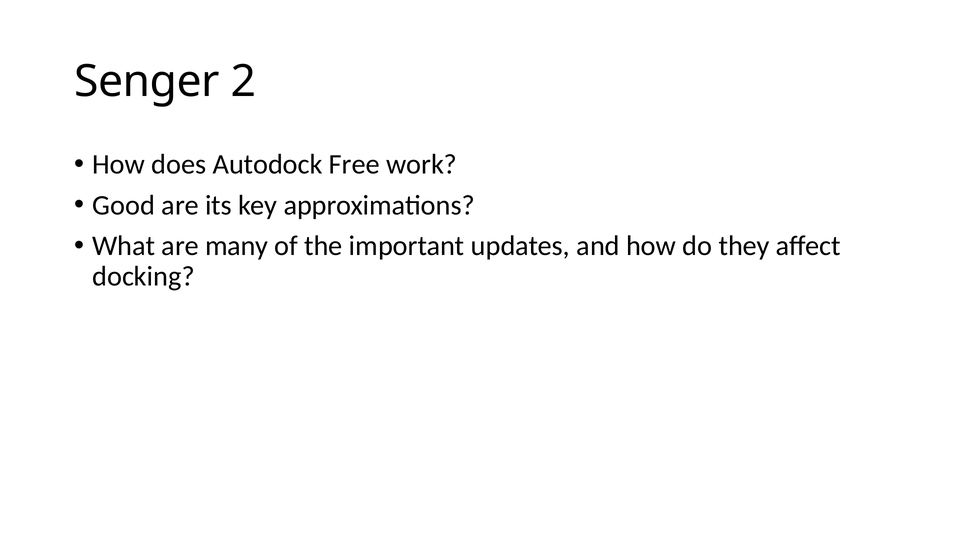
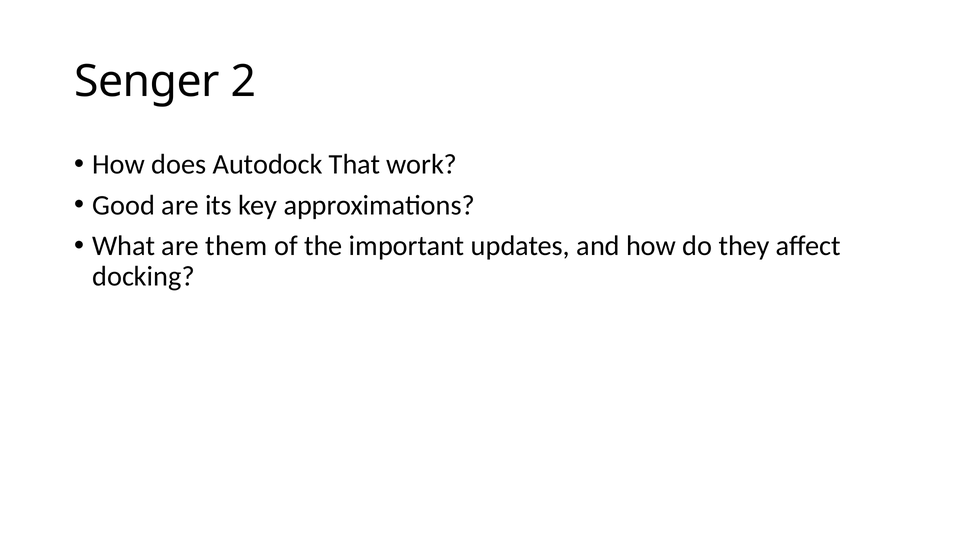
Free: Free -> That (355, 164)
many: many -> them (236, 246)
